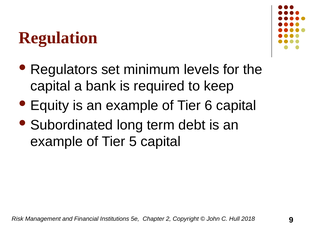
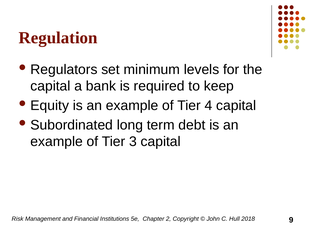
6: 6 -> 4 (208, 106)
5: 5 -> 3 (133, 142)
